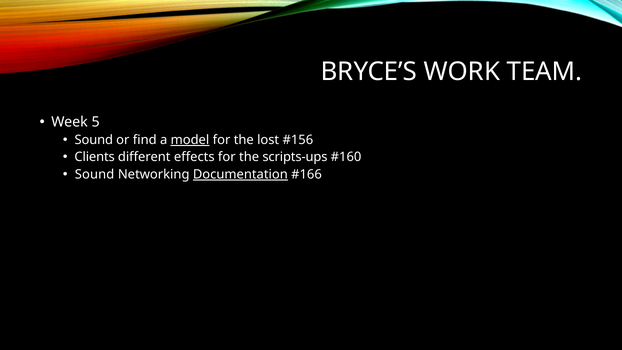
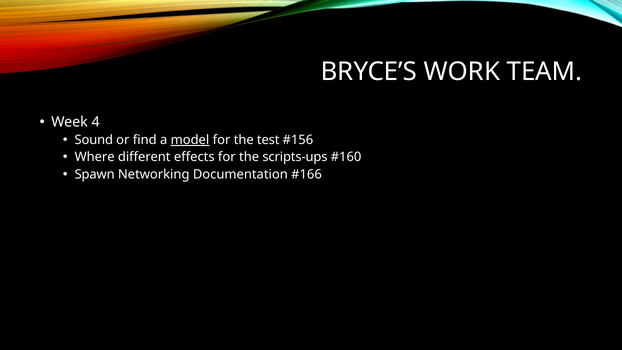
5: 5 -> 4 (96, 122)
lost: lost -> test (268, 140)
Clients: Clients -> Where (95, 157)
Sound: Sound -> Spawn (95, 174)
Documentation underline: present -> none (240, 174)
